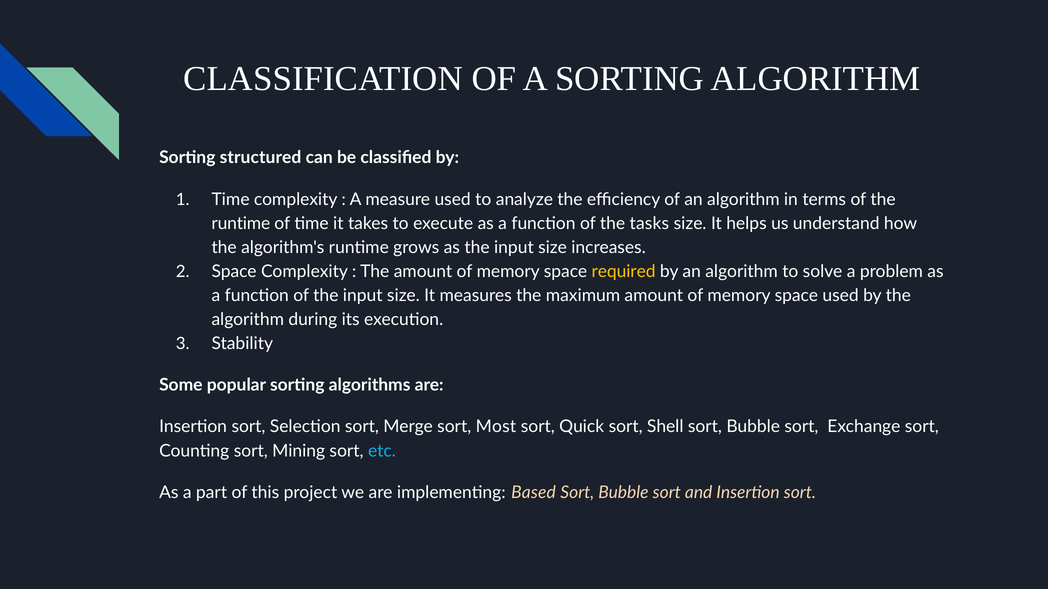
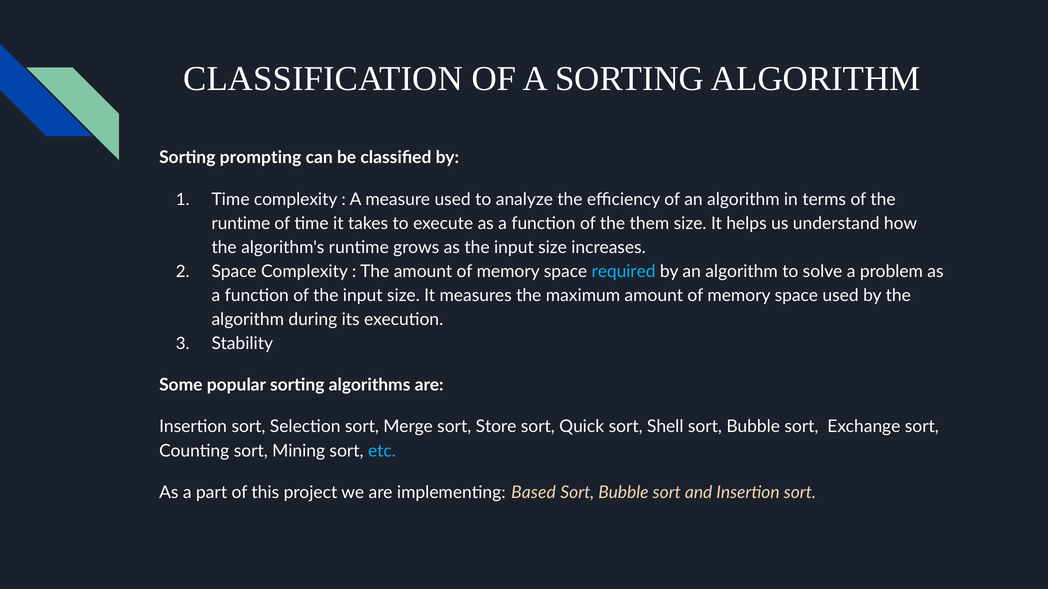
structured: structured -> prompting (261, 158)
tasks: tasks -> them (649, 224)
required colour: yellow -> light blue (624, 272)
Most: Most -> Store (496, 427)
